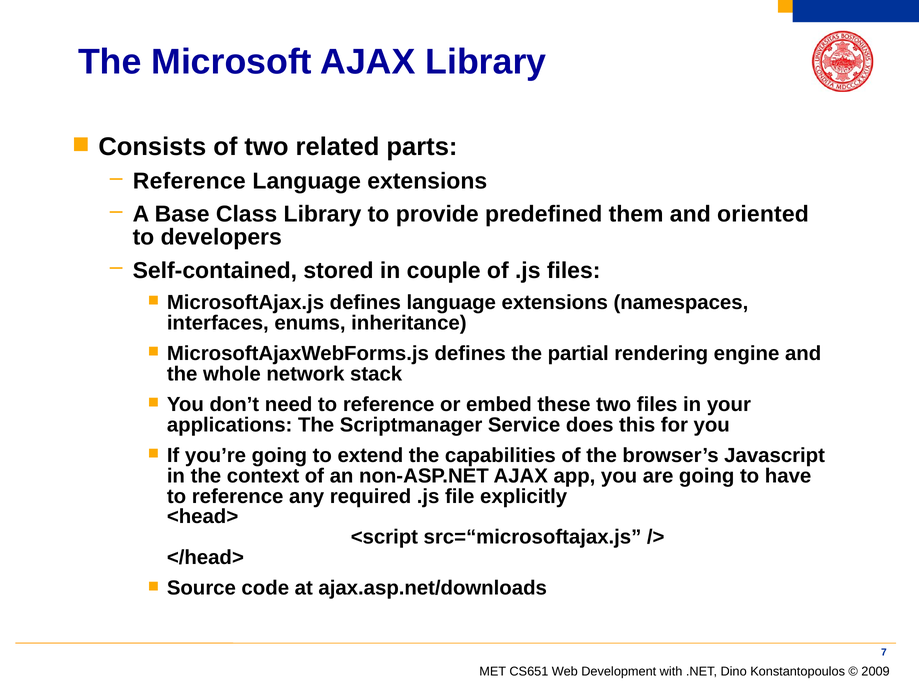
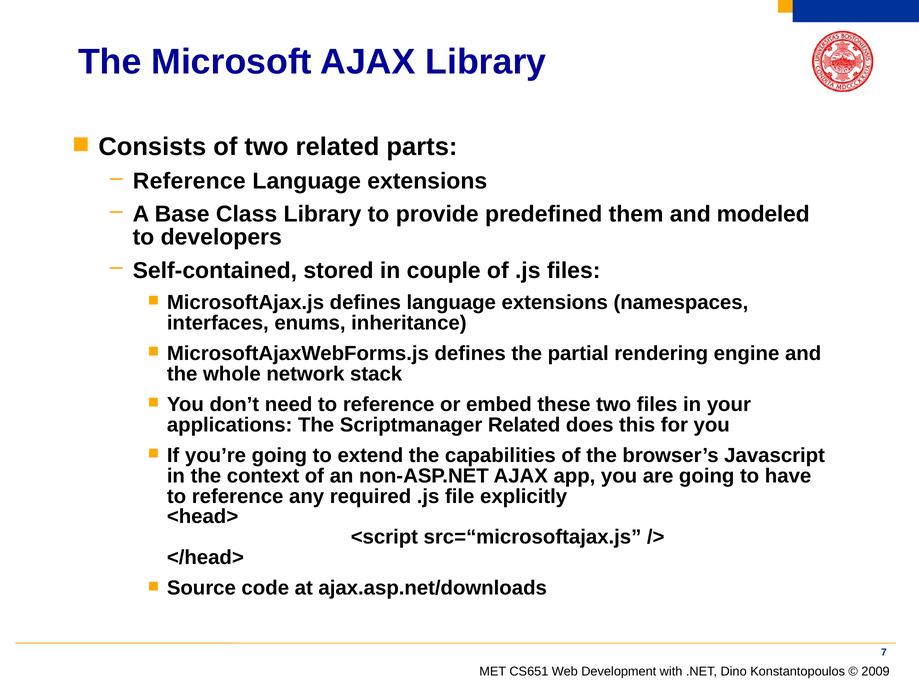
oriented: oriented -> modeled (763, 214)
Scriptmanager Service: Service -> Related (524, 425)
